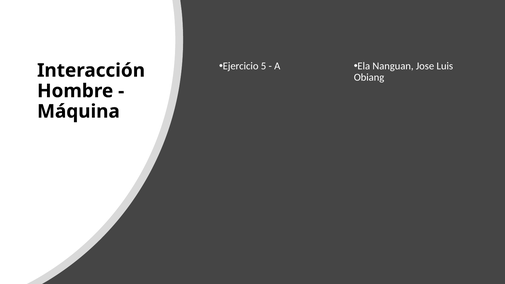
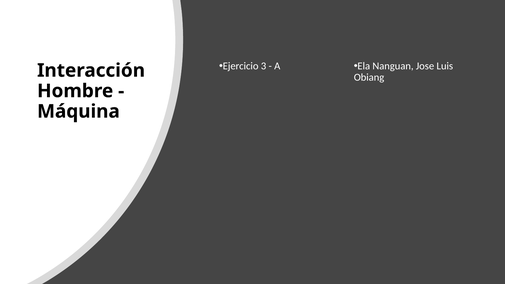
5: 5 -> 3 (264, 66)
